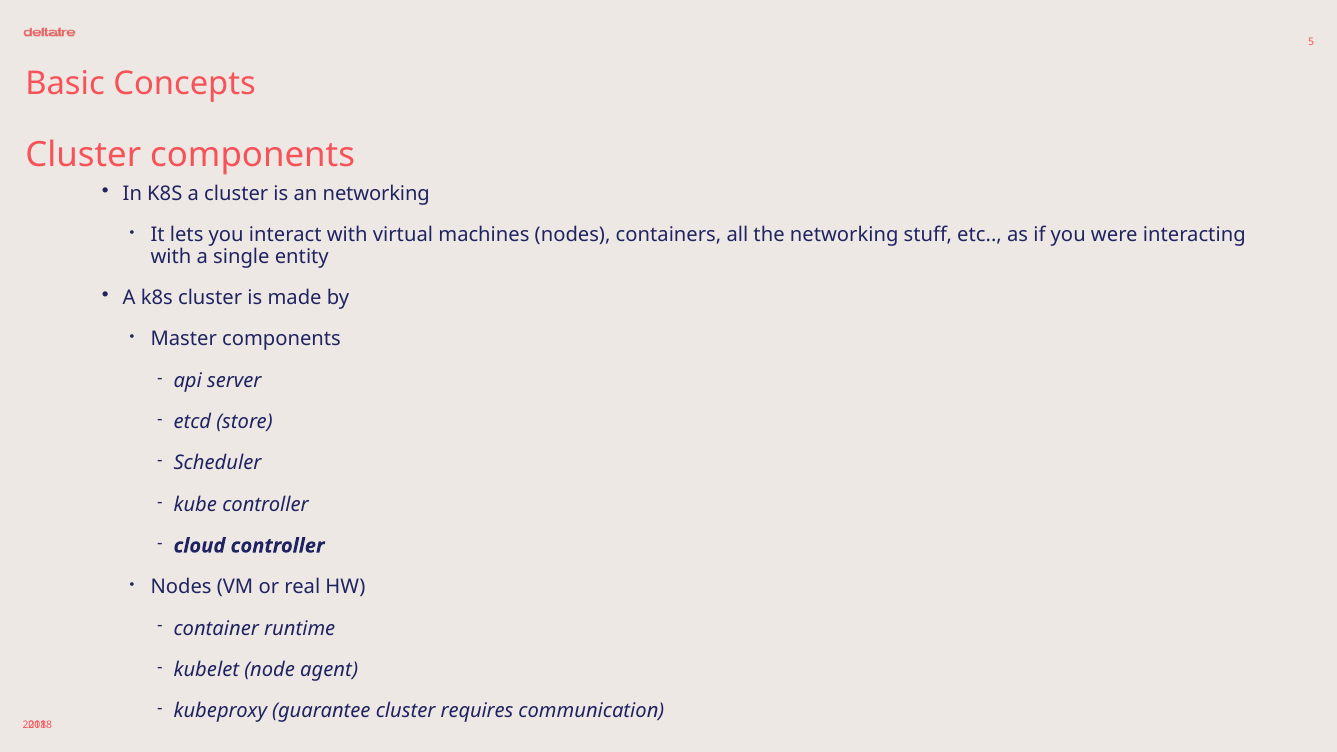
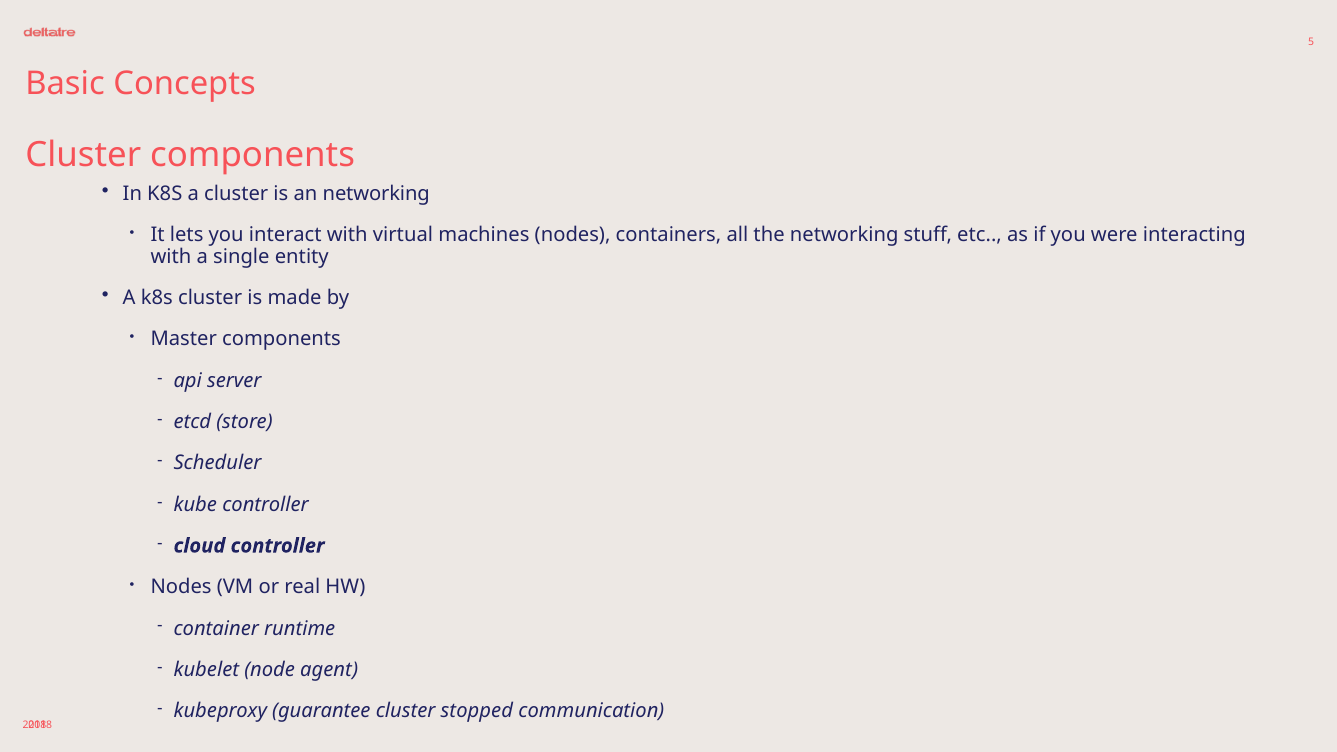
requires: requires -> stopped (477, 711)
